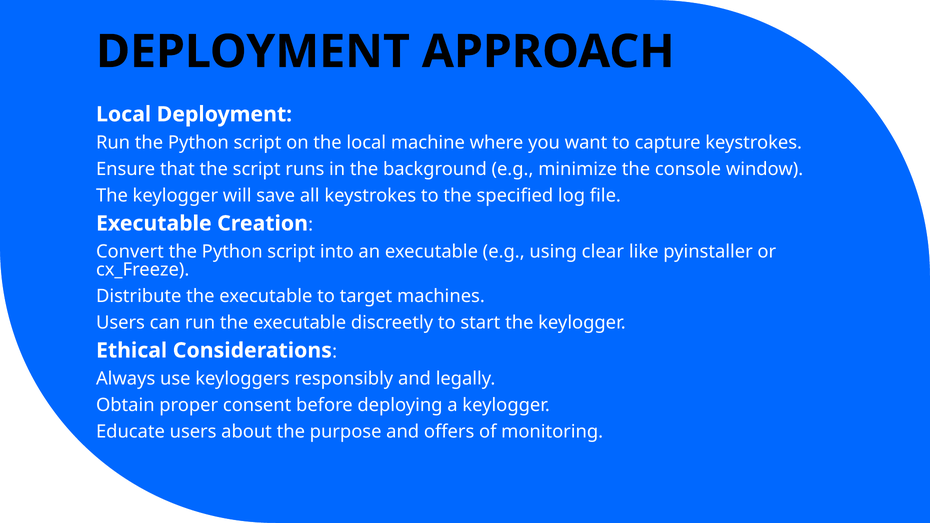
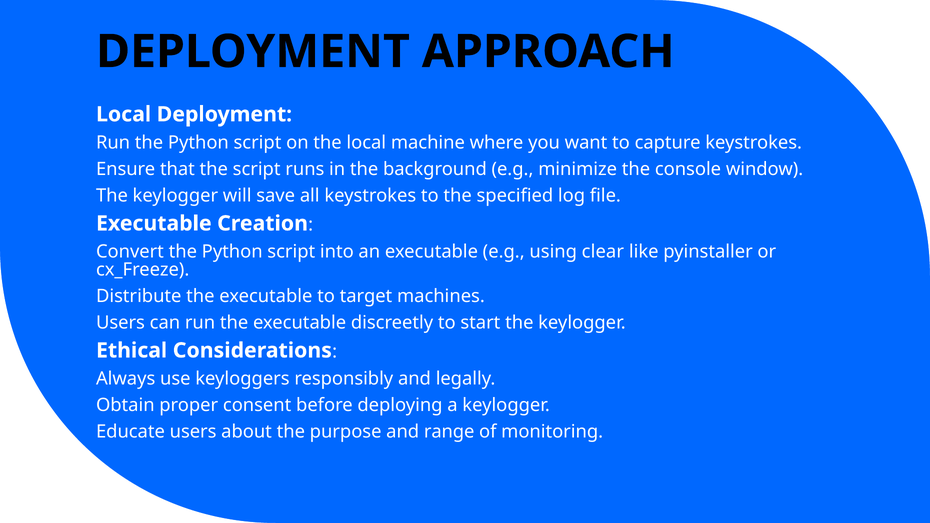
offers: offers -> range (449, 432)
